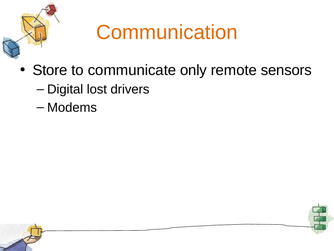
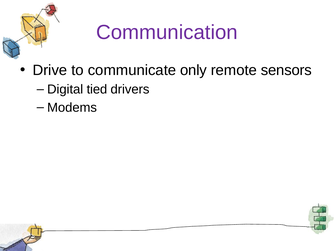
Communication colour: orange -> purple (167, 32)
Store: Store -> Drive (50, 70)
lost: lost -> tied (97, 89)
